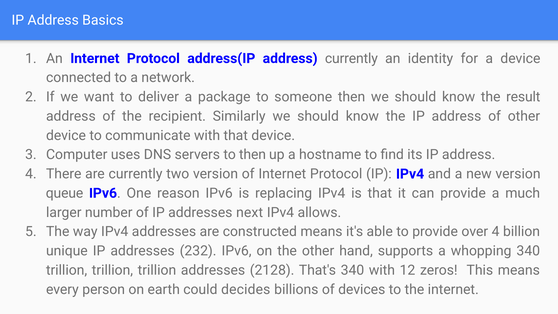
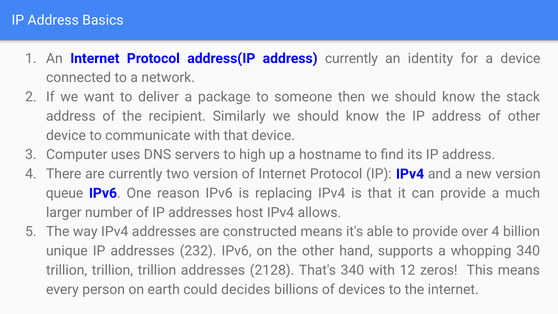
result: result -> stack (523, 97)
to then: then -> high (252, 155)
next: next -> host (250, 212)
